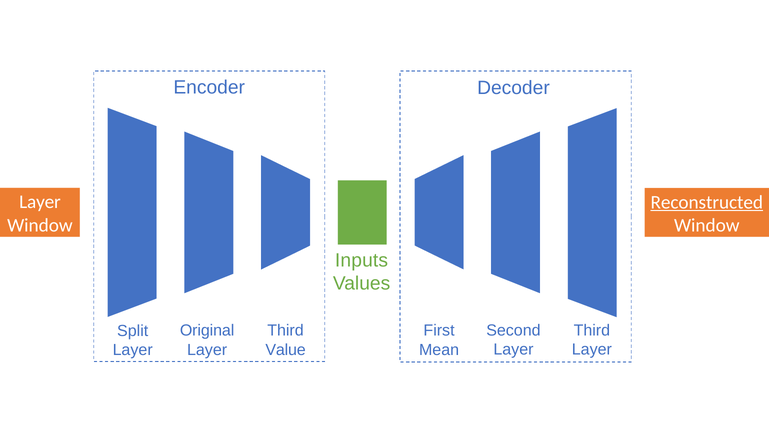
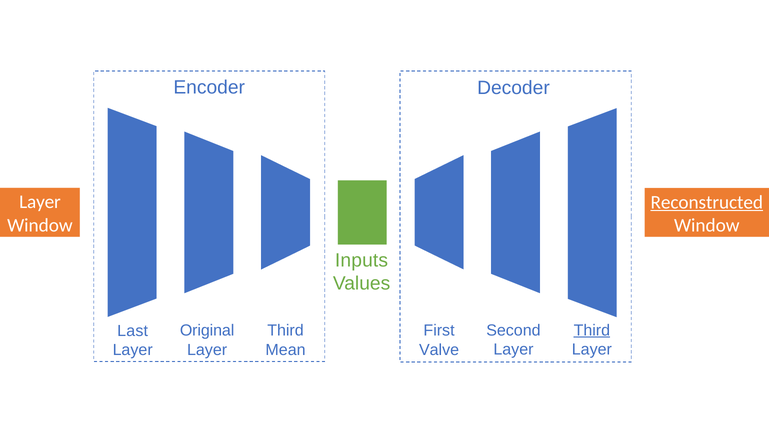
Third underline: none -> present (592, 330)
Split: Split -> Last (133, 330)
Value: Value -> Mean (286, 349)
Mean: Mean -> Valve (439, 349)
